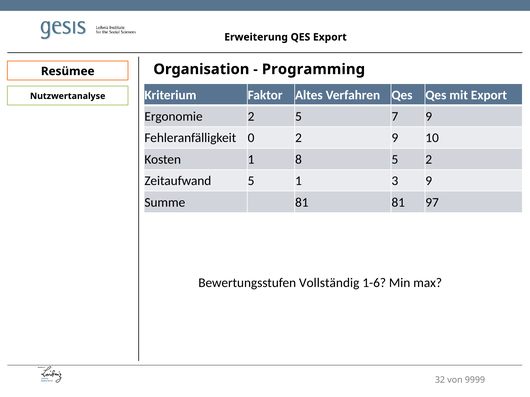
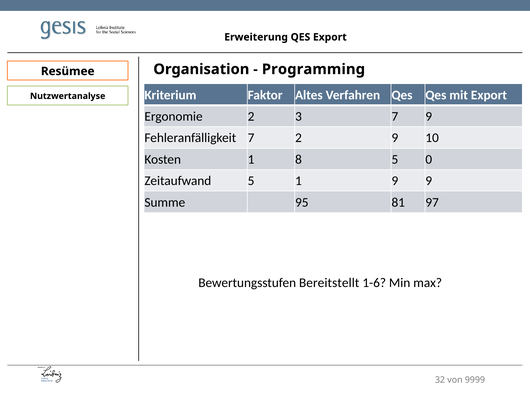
2 5: 5 -> 3 (298, 117)
Fehleranfälligkeit 0: 0 -> 7 (251, 138)
5 2: 2 -> 0 (429, 160)
1 3: 3 -> 9 (395, 181)
Summe 81: 81 -> 95 (302, 203)
Vollständig: Vollständig -> Bereitstellt (329, 283)
